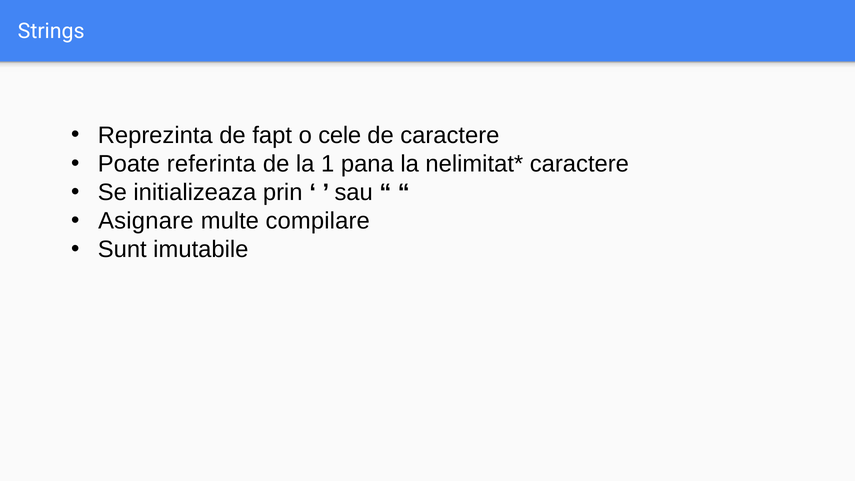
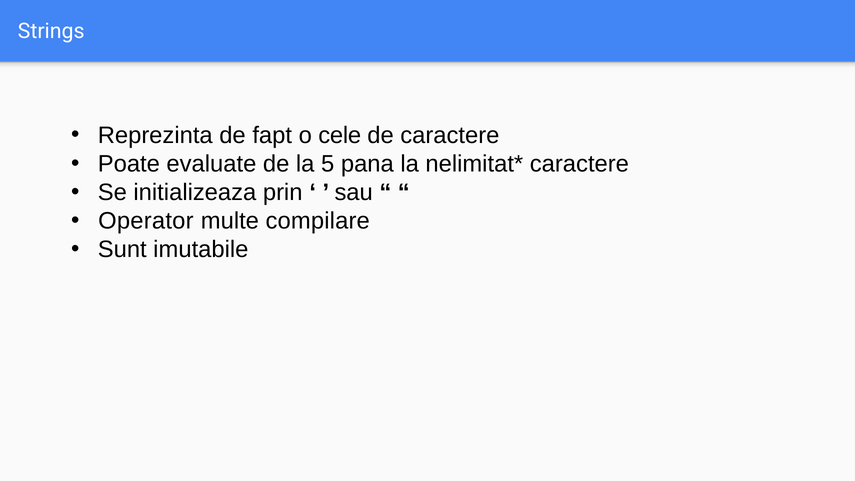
referinta: referinta -> evaluate (211, 164)
1: 1 -> 5 (328, 164)
Asignare: Asignare -> Operator (146, 221)
